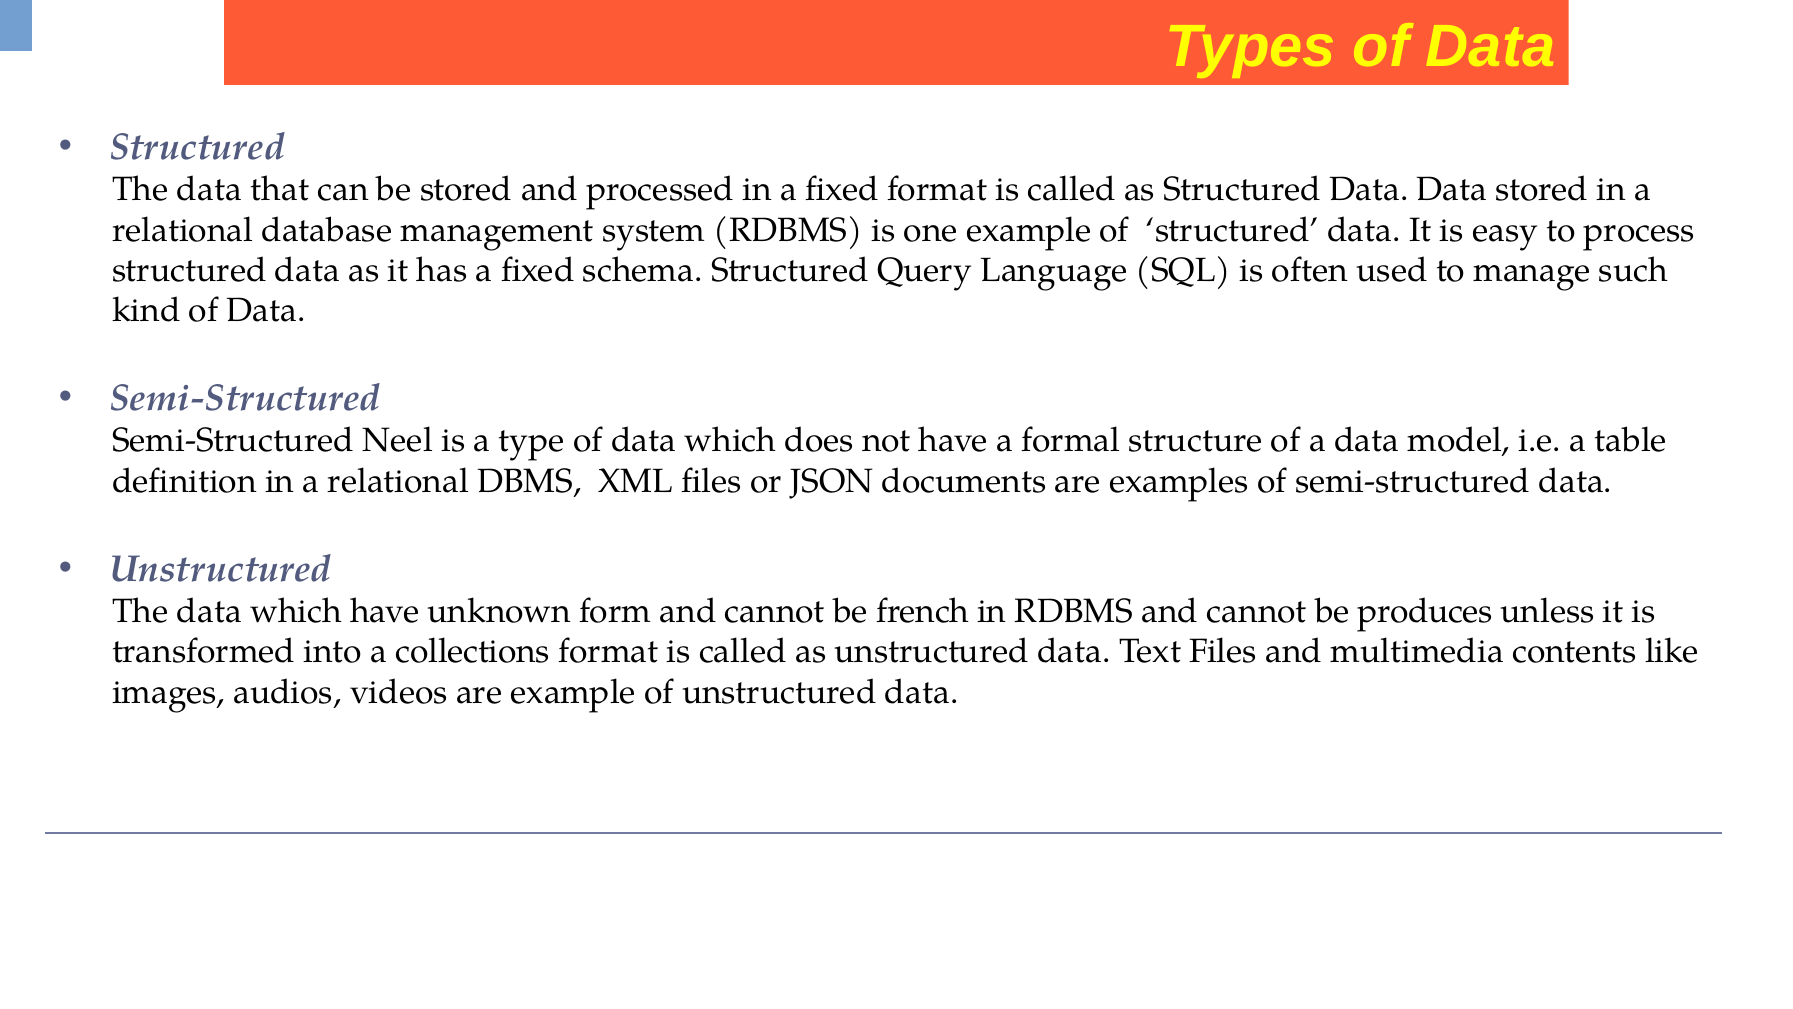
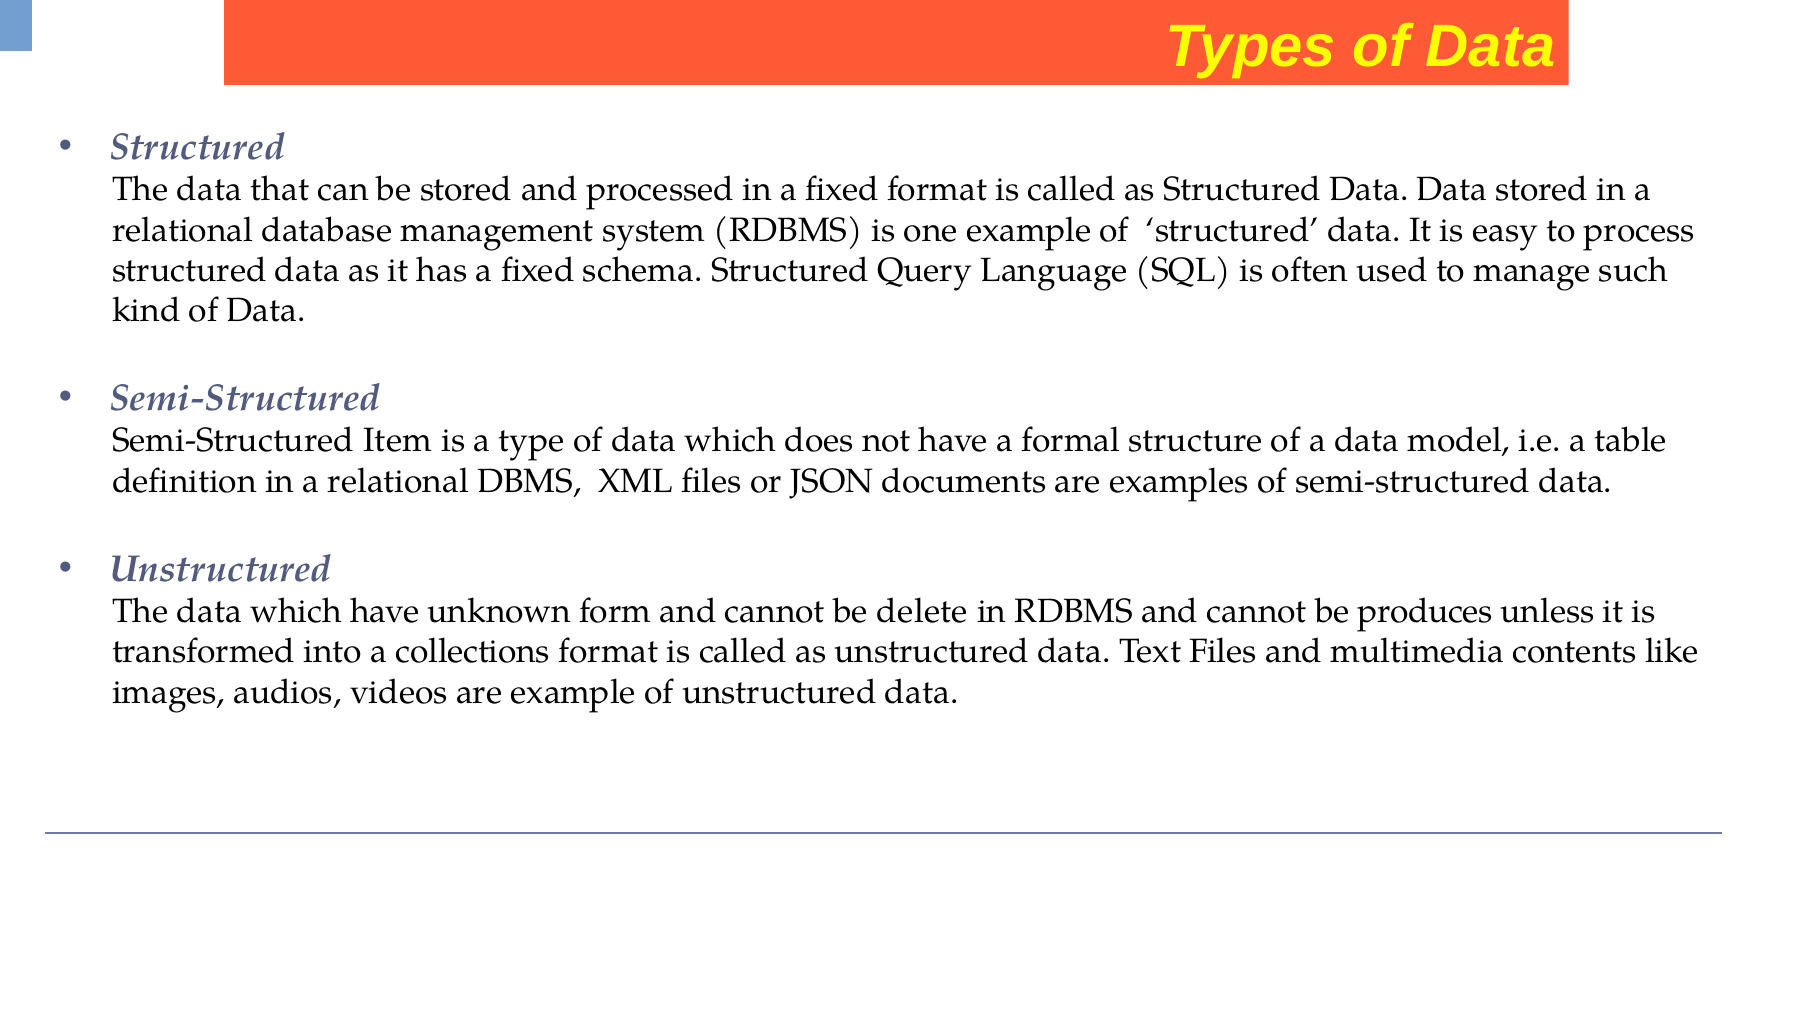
Neel: Neel -> Item (398, 441)
french: french -> delete (922, 611)
